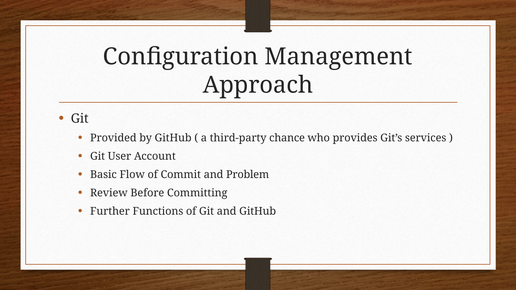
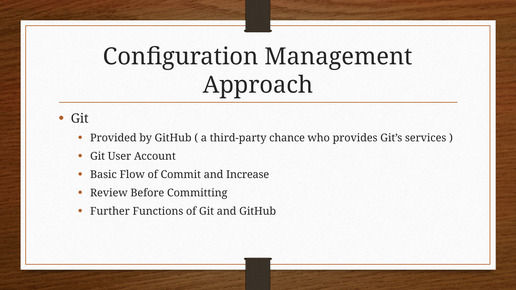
Problem: Problem -> Increase (248, 175)
